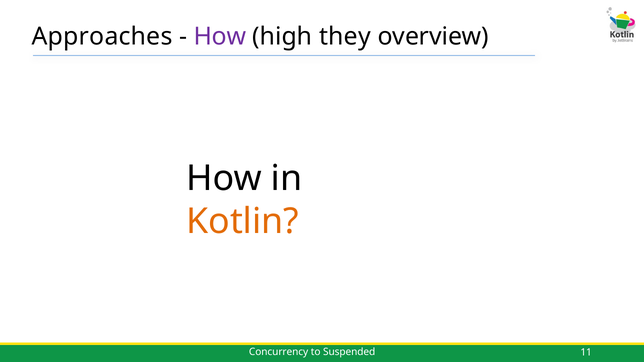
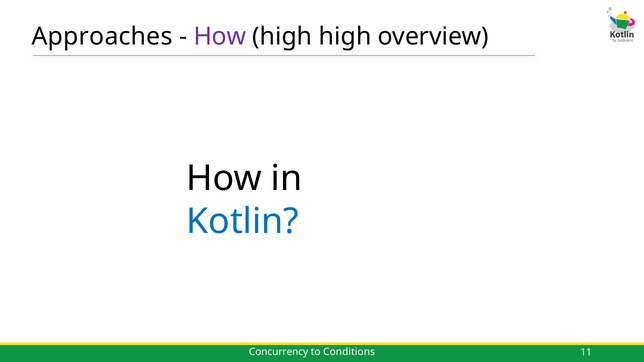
high they: they -> high (345, 37)
Kotlin colour: orange -> blue (243, 221)
Suspended: Suspended -> Conditions (349, 352)
